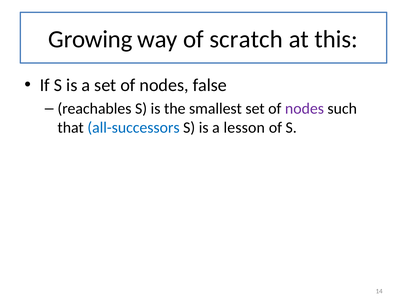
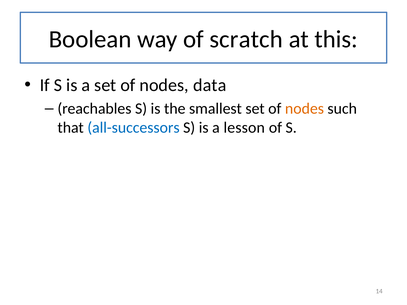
Growing: Growing -> Boolean (90, 39)
false: false -> data (210, 85)
nodes colour: purple -> orange (304, 109)
